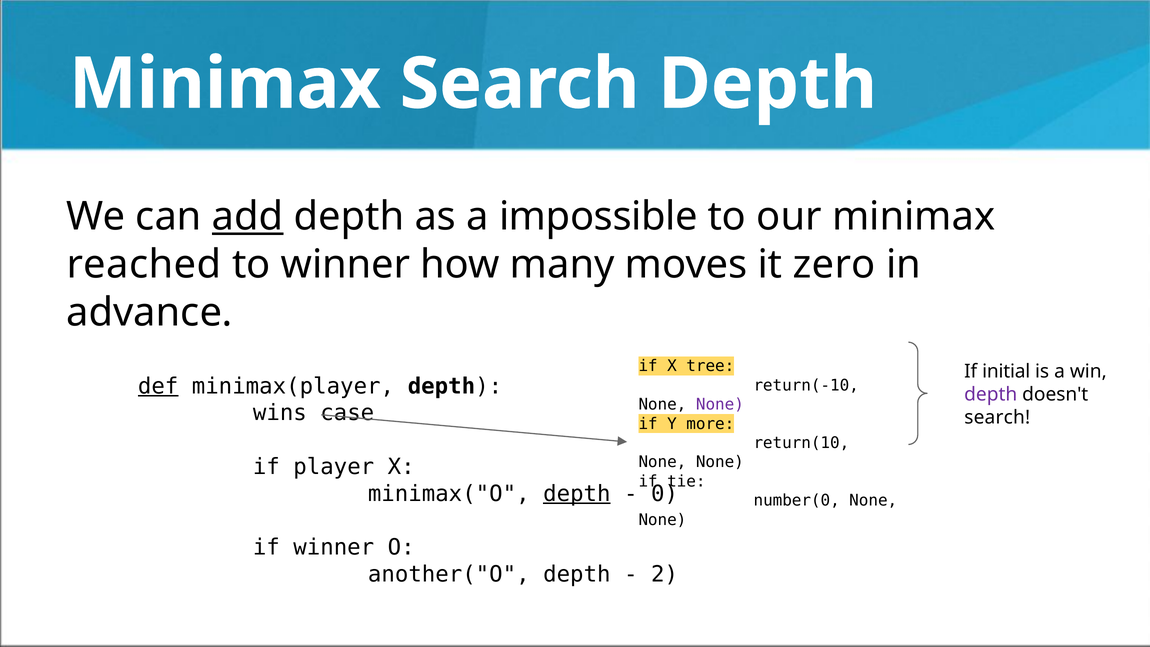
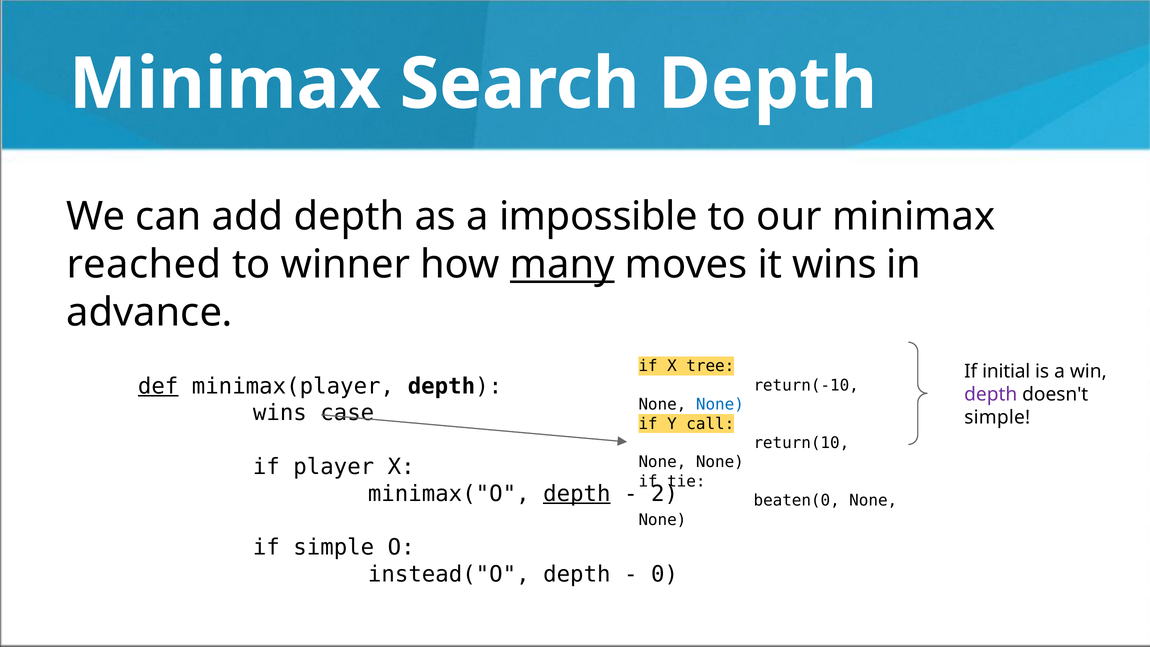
add underline: present -> none (248, 217)
many underline: none -> present (562, 264)
it zero: zero -> wins (834, 264)
None colour: purple -> blue (720, 405)
search: search -> simple (997, 417)
more: more -> call (710, 424)
0: 0 -> 2 (665, 494)
number(0: number(0 -> beaten(0 (797, 500)
if winner: winner -> simple (334, 547)
another("O: another("O -> instead("O (449, 574)
2: 2 -> 0 (665, 574)
